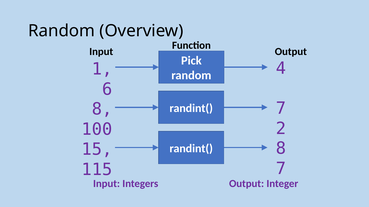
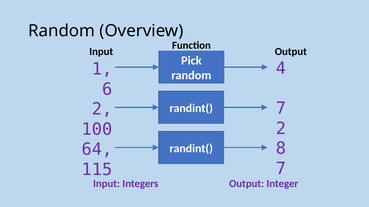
8: 8 -> 2 (102, 109)
15: 15 -> 64 (97, 150)
